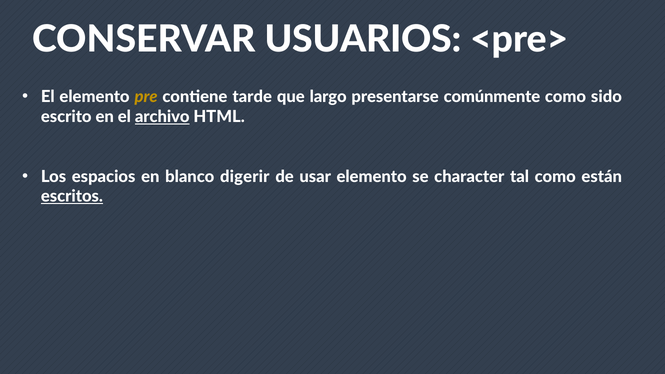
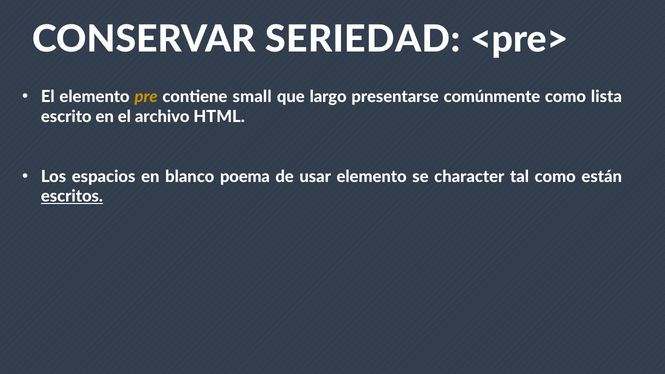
USUARIOS: USUARIOS -> SERIEDAD (363, 39)
tarde: tarde -> small (252, 97)
sido: sido -> lista (606, 97)
archivo underline: present -> none (162, 117)
digerir: digerir -> poema (245, 177)
